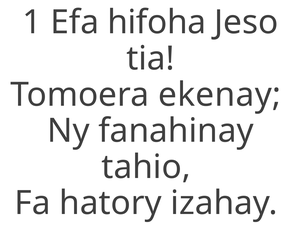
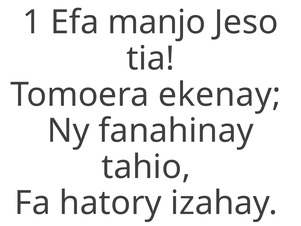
hifoha: hifoha -> manjo (157, 22)
